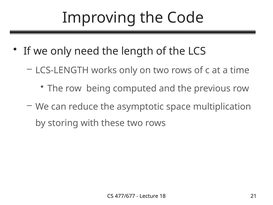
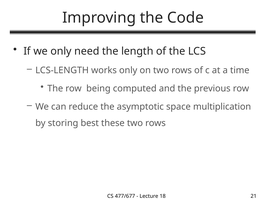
with: with -> best (90, 123)
